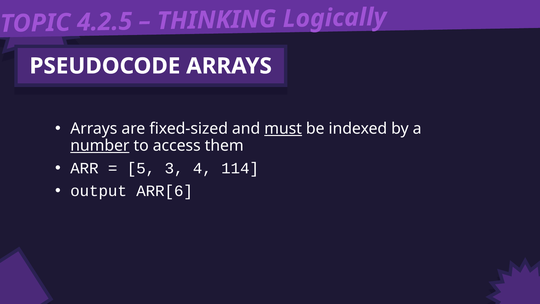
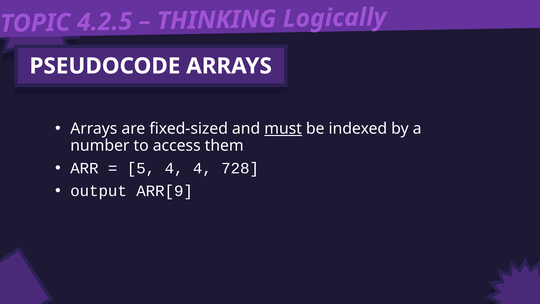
number underline: present -> none (100, 146)
5 3: 3 -> 4 (174, 168)
114: 114 -> 728 (240, 168)
ARR[6: ARR[6 -> ARR[9 (165, 191)
